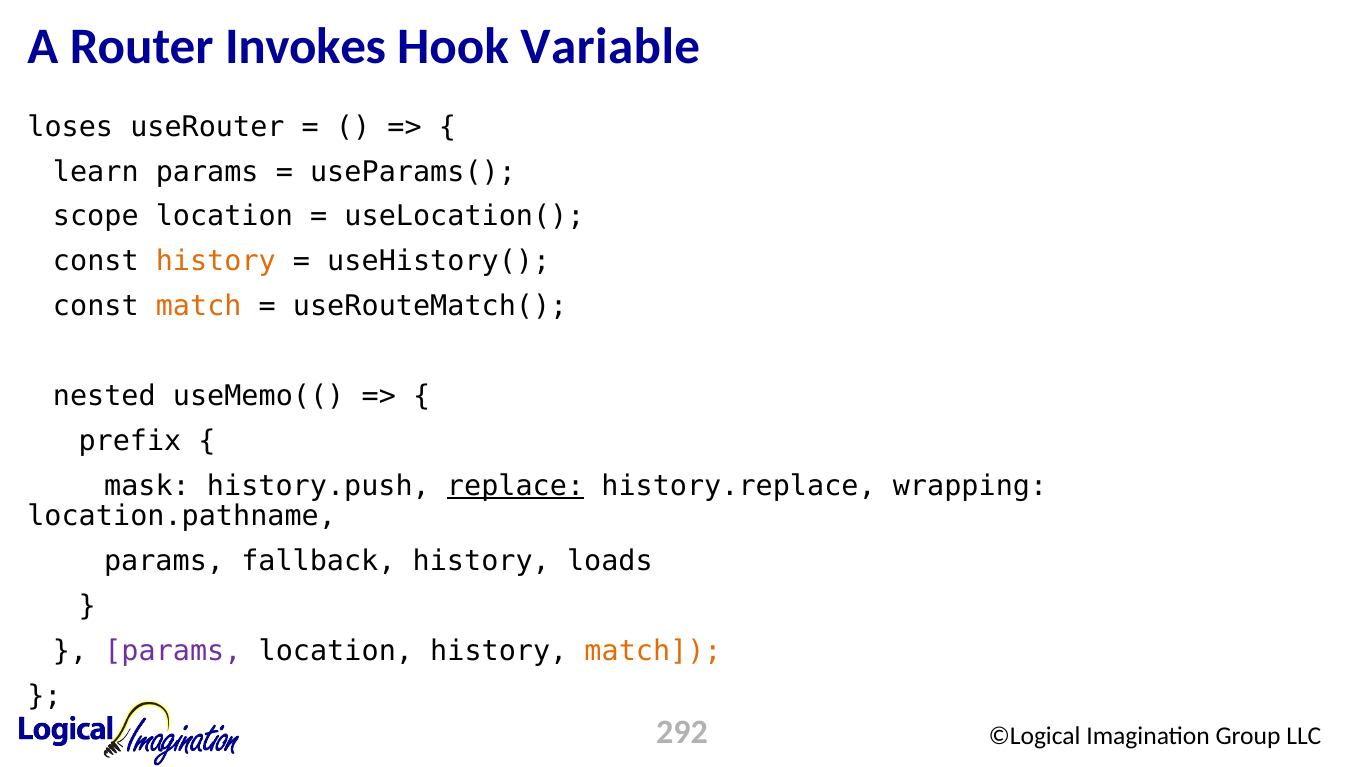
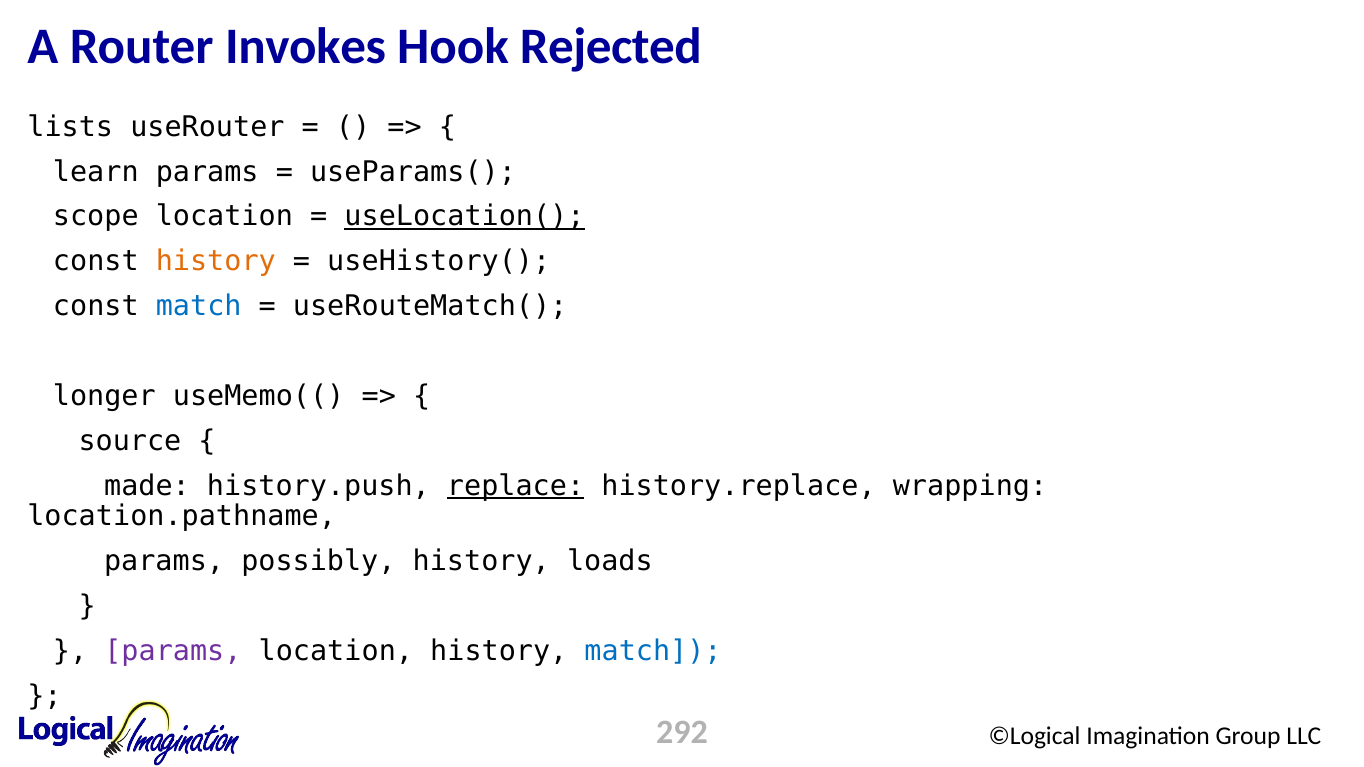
Variable: Variable -> Rejected (611, 47)
loses: loses -> lists (70, 127)
useLocation( underline: none -> present (464, 217)
match colour: orange -> blue (199, 306)
nested: nested -> longer (104, 396)
prefix: prefix -> source (130, 441)
mask: mask -> made (147, 486)
fallback: fallback -> possibly (318, 562)
match colour: orange -> blue (653, 651)
